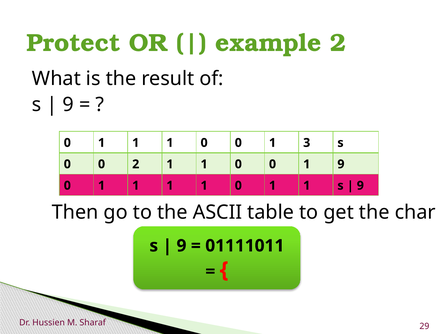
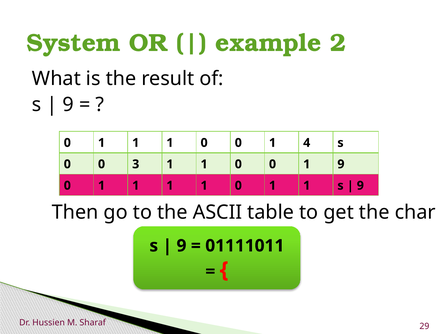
Protect: Protect -> System (74, 43)
3: 3 -> 4 (307, 143)
0 2: 2 -> 3 (136, 164)
